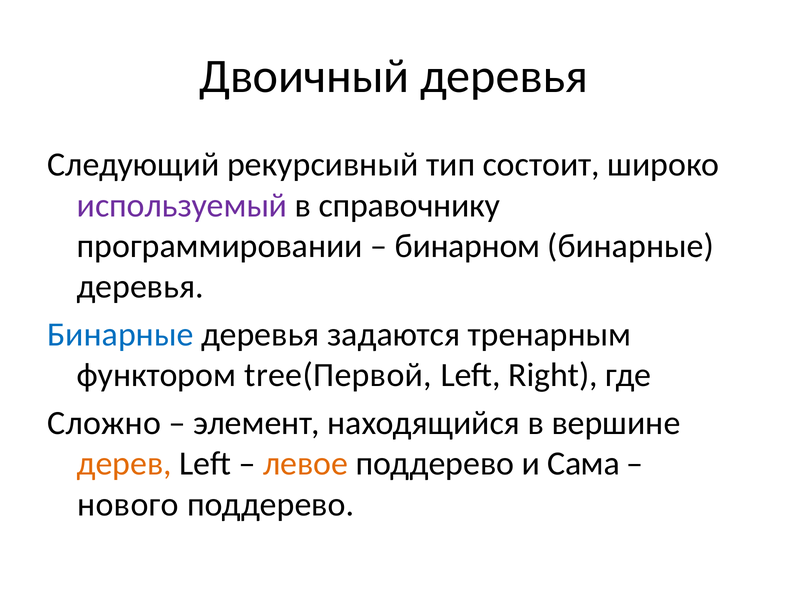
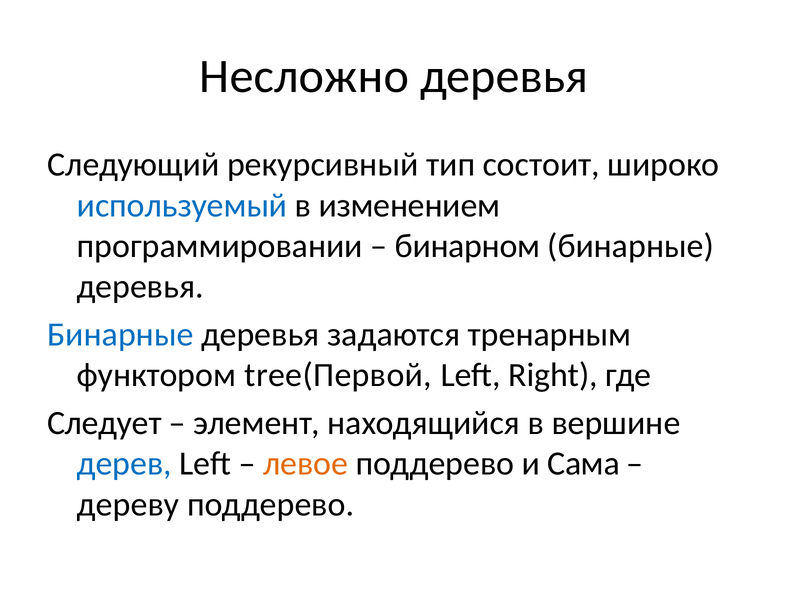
Двоичный: Двоичный -> Несложно (304, 76)
используемый colour: purple -> blue (182, 205)
справочнику: справочнику -> изменением (409, 205)
Сложно: Сложно -> Следует (104, 423)
дерев colour: orange -> blue (124, 464)
нового: нового -> дереву (128, 504)
